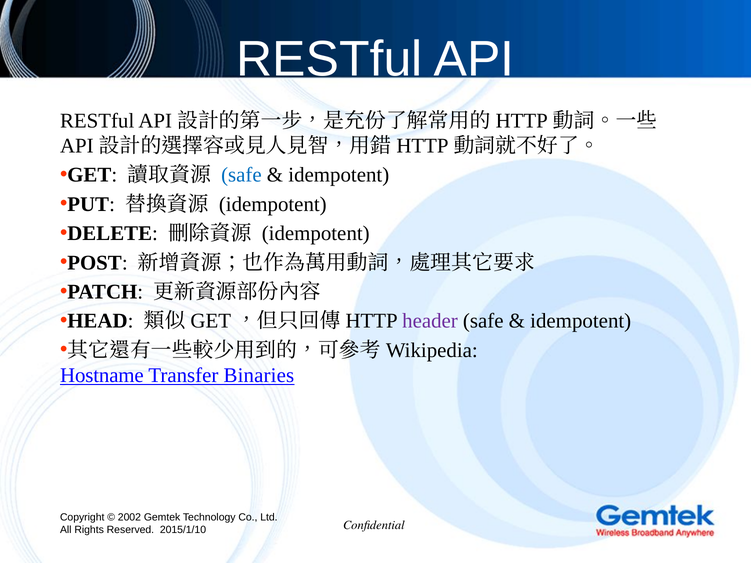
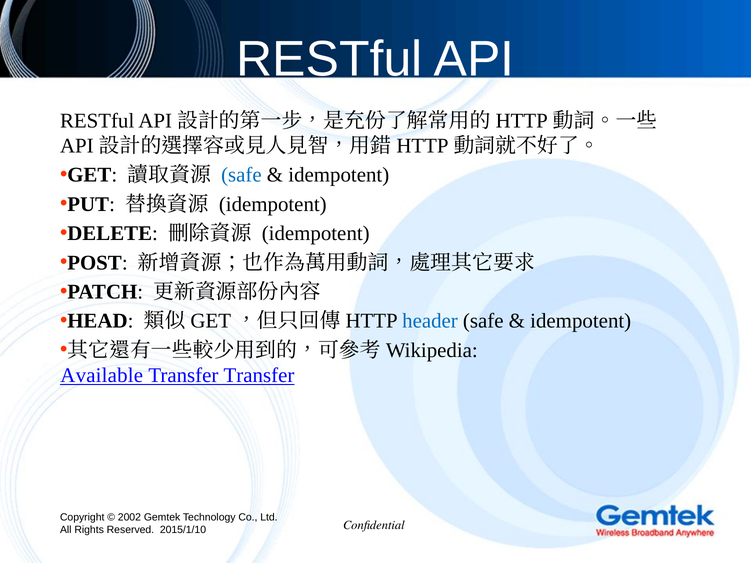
header colour: purple -> blue (430, 321)
Hostname: Hostname -> Available (102, 375)
Transfer Binaries: Binaries -> Transfer (259, 375)
